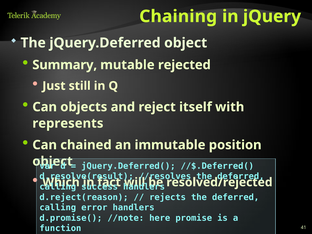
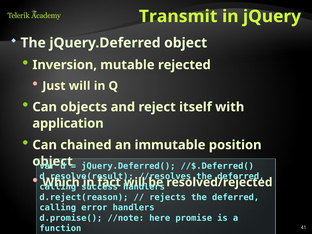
Chaining: Chaining -> Transmit (178, 16)
Summary: Summary -> Inversion (65, 65)
Just still: still -> will (80, 86)
represents: represents -> application (68, 123)
